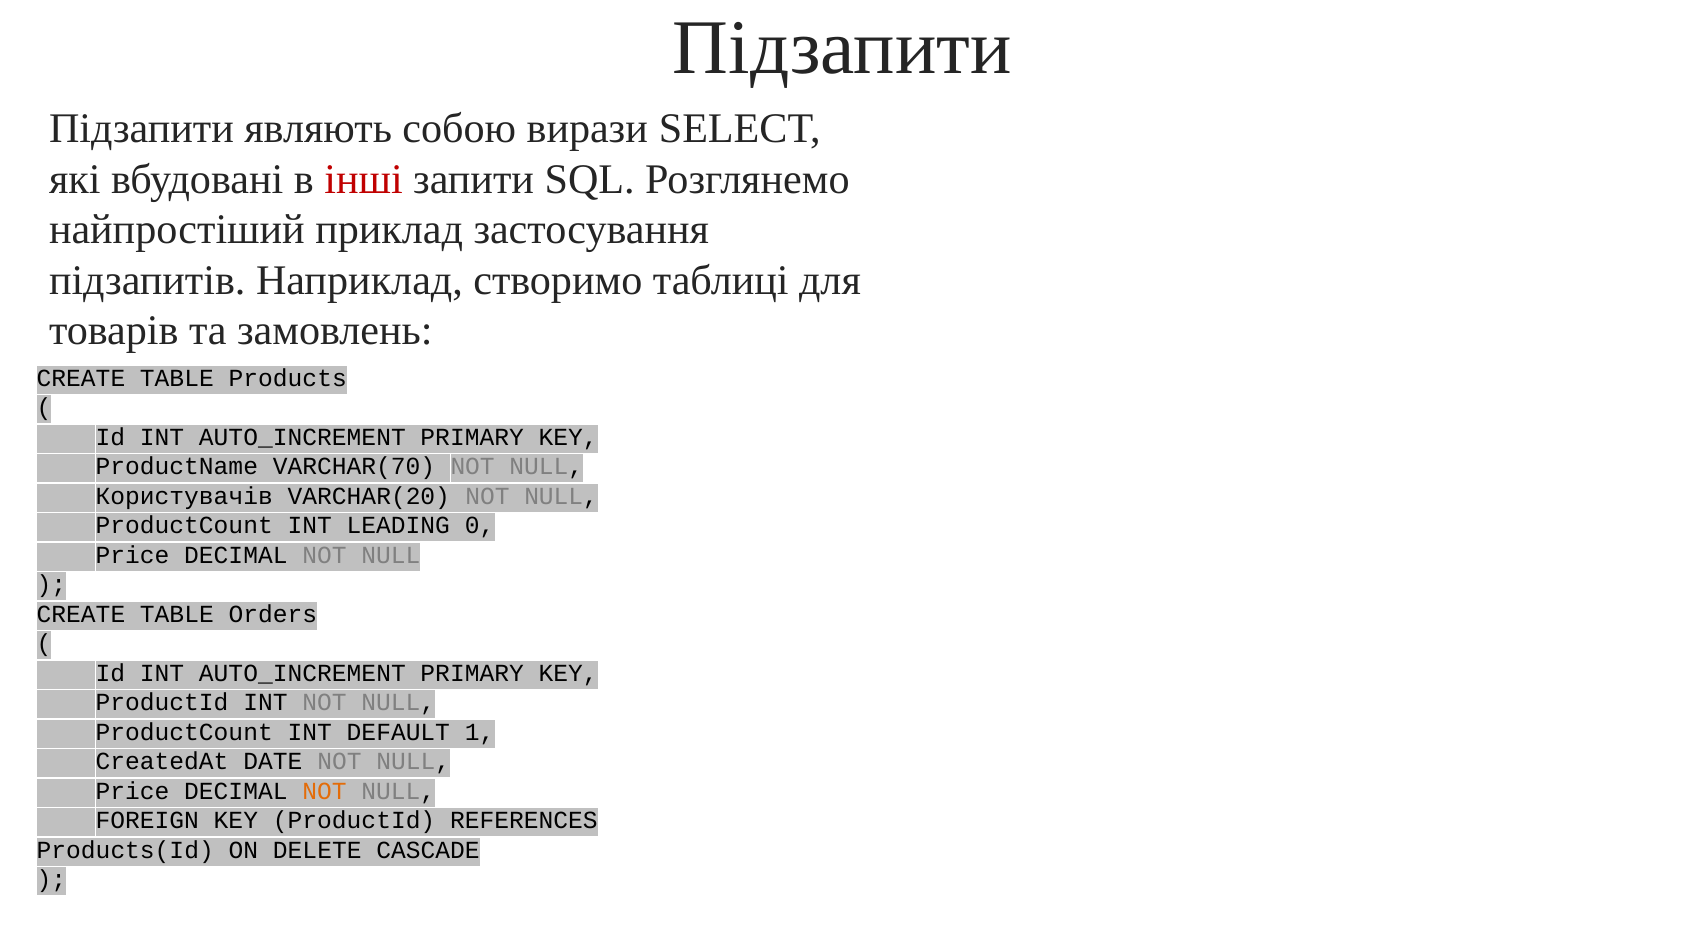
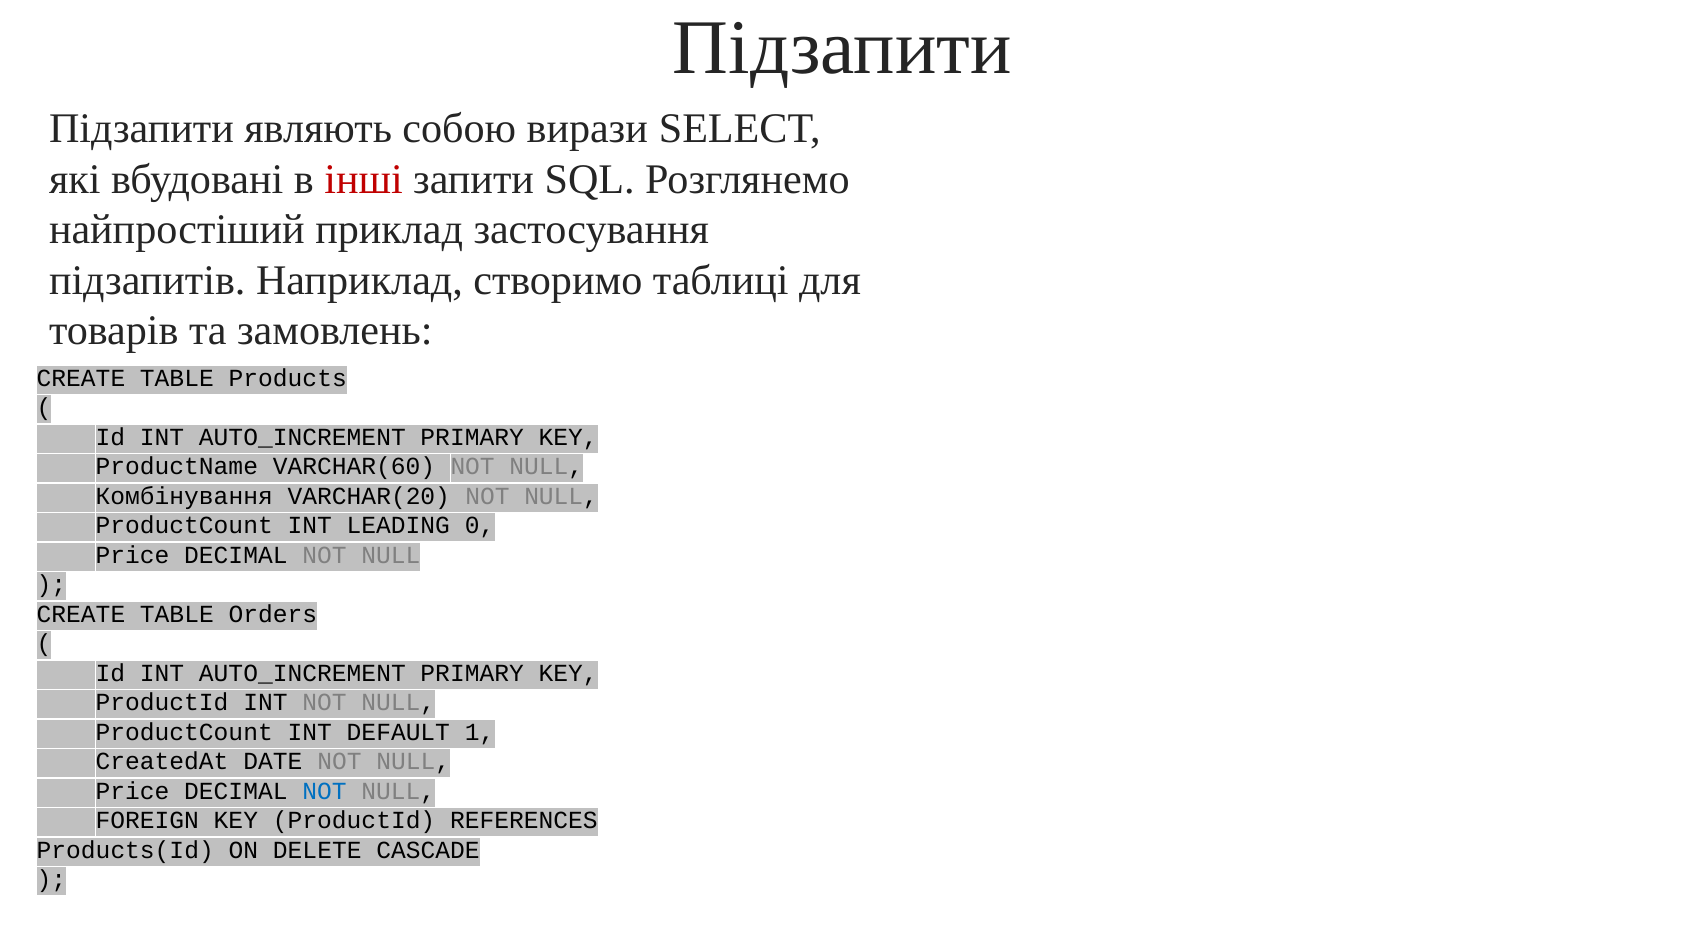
VARCHAR(70: VARCHAR(70 -> VARCHAR(60 (354, 466)
Користувачів: Користувачів -> Комбінування (184, 496)
NOT colour: orange -> blue (325, 791)
